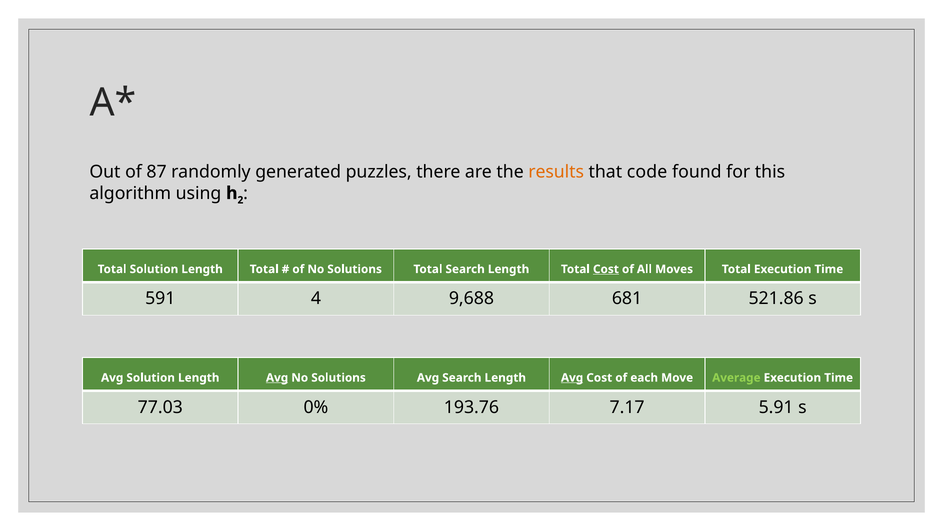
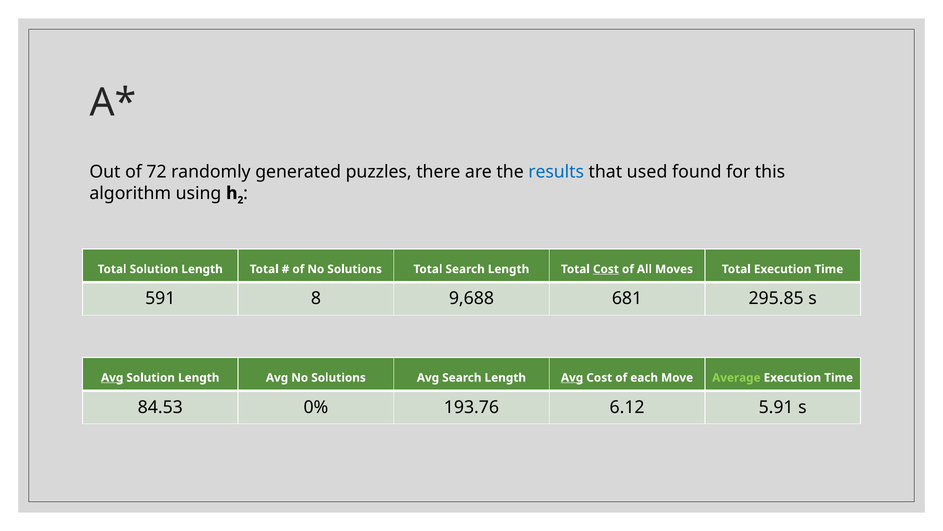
87: 87 -> 72 (157, 172)
results colour: orange -> blue (556, 172)
code: code -> used (647, 172)
4: 4 -> 8 (316, 298)
521.86: 521.86 -> 295.85 (776, 298)
Avg underline: none -> present (112, 377)
Avg underline: present -> none (277, 377)
77.03: 77.03 -> 84.53 (160, 407)
7.17: 7.17 -> 6.12 (627, 407)
